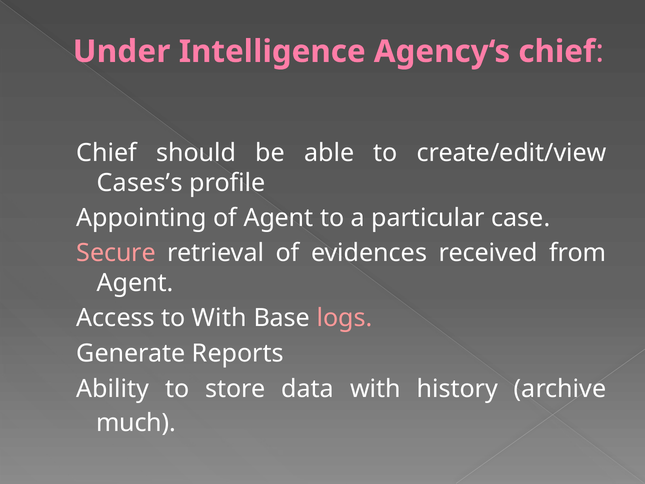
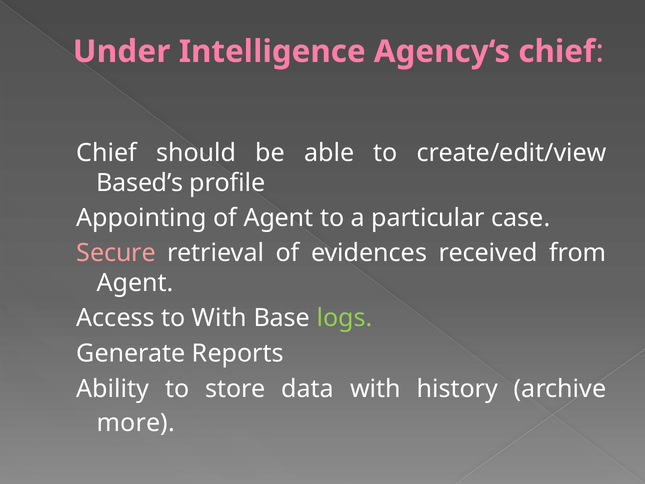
Cases’s: Cases’s -> Based’s (140, 183)
logs colour: pink -> light green (344, 318)
much: much -> more (136, 423)
